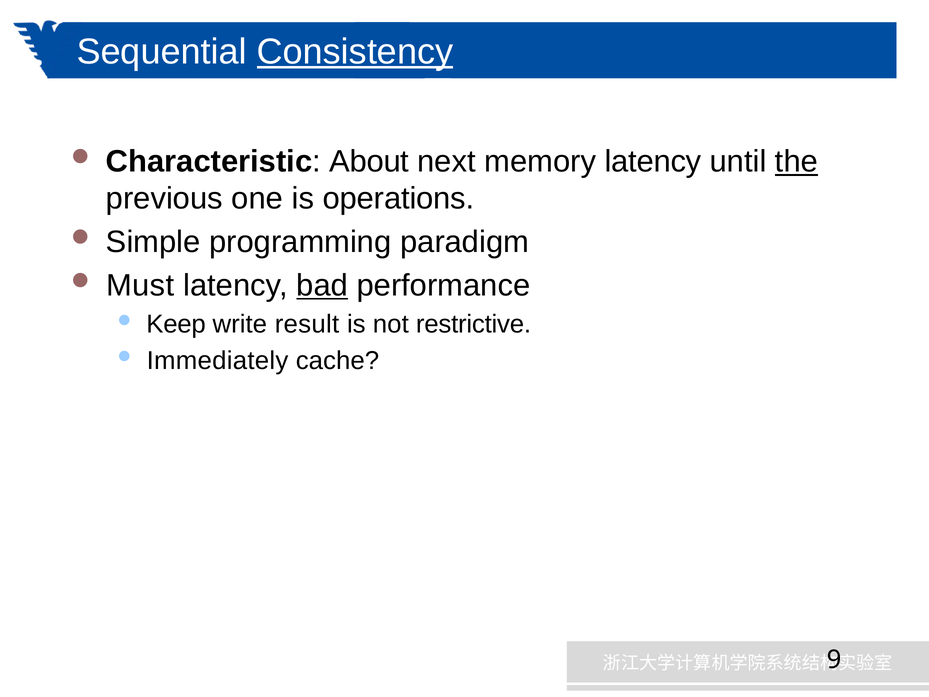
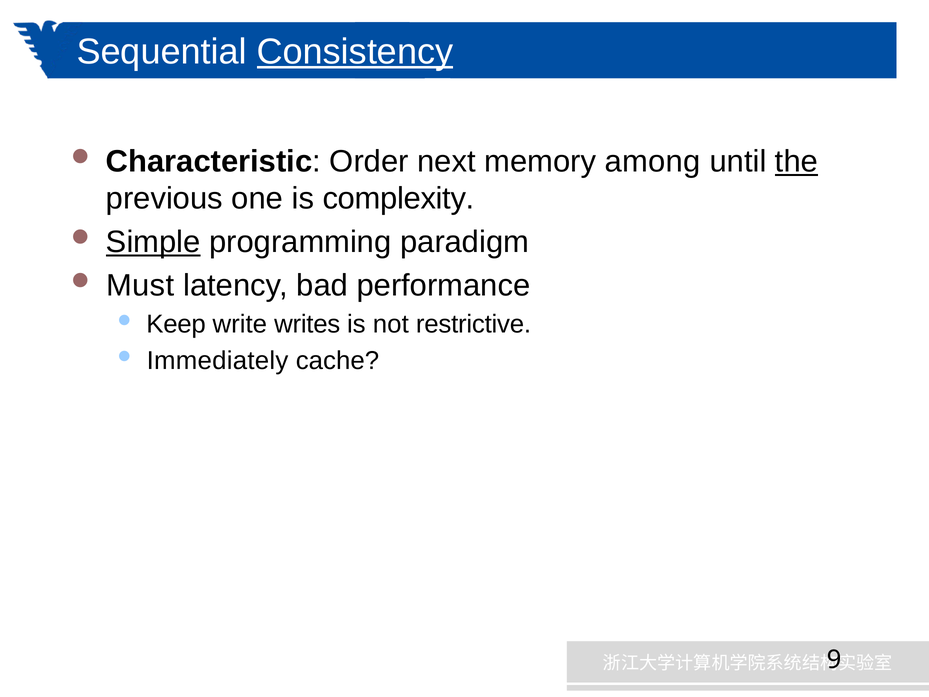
About: About -> Order (369, 162)
memory latency: latency -> among (653, 162)
operations: operations -> complexity (399, 199)
Simple underline: none -> present (153, 242)
bad underline: present -> none (322, 285)
result: result -> writes (307, 324)
